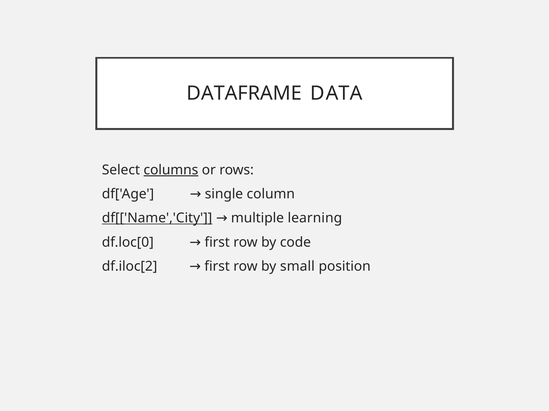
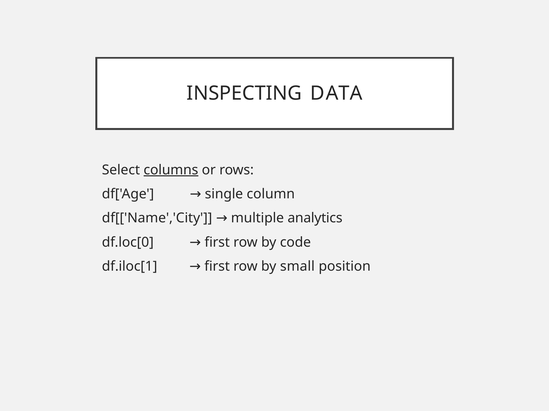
DATAFRAME: DATAFRAME -> INSPECTING (244, 93)
df[['Name','City underline: present -> none (157, 219)
learning: learning -> analytics (315, 219)
df.iloc[2: df.iloc[2 -> df.iloc[1 (130, 267)
